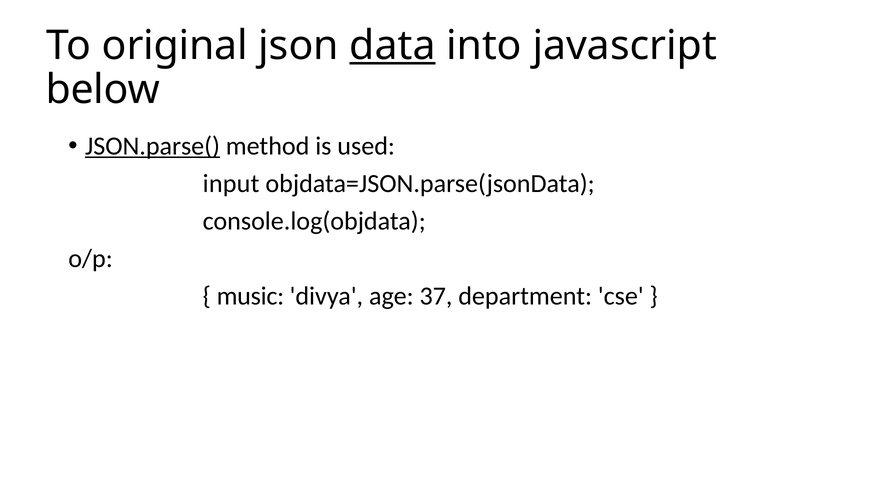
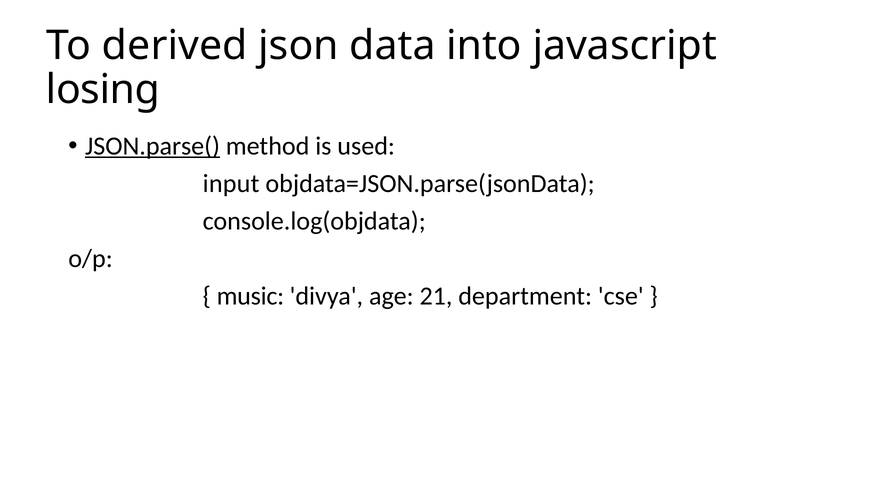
original: original -> derived (175, 46)
data underline: present -> none (393, 46)
below: below -> losing (103, 90)
37: 37 -> 21 (436, 296)
